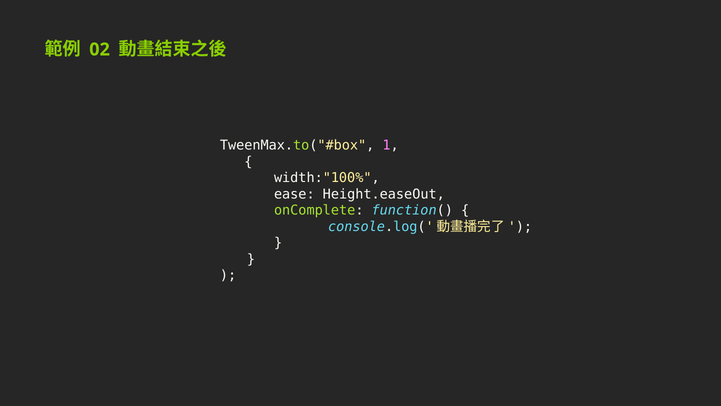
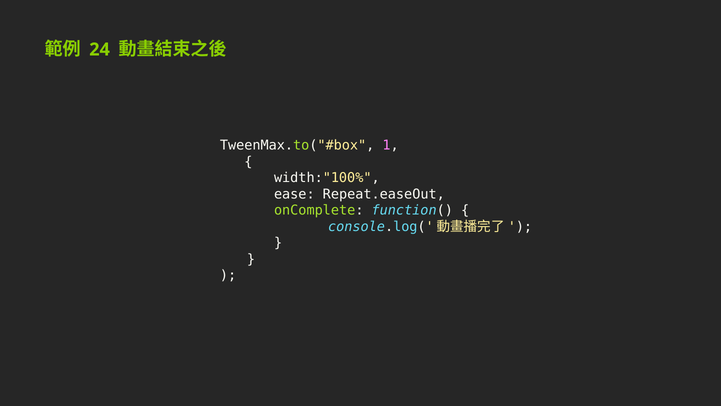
02: 02 -> 24 (100, 49)
Height.easeOut: Height.easeOut -> Repeat.easeOut (384, 194)
